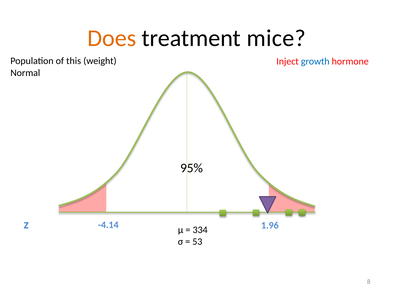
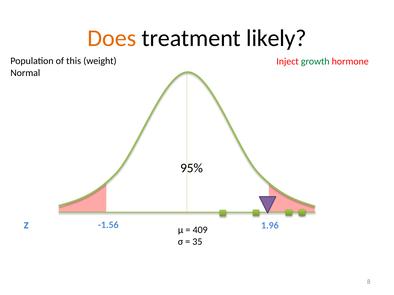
mice: mice -> likely (276, 38)
growth colour: blue -> green (315, 62)
334: 334 -> 409 (200, 230)
-4.14: -4.14 -> -1.56 (108, 225)
53: 53 -> 35 (197, 242)
